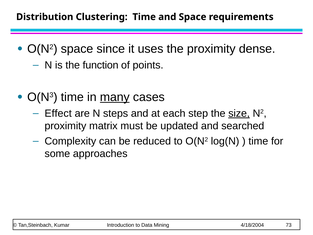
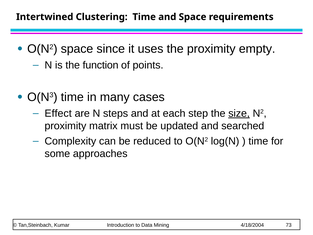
Distribution: Distribution -> Intertwined (45, 17)
dense: dense -> empty (257, 49)
many underline: present -> none (115, 97)
